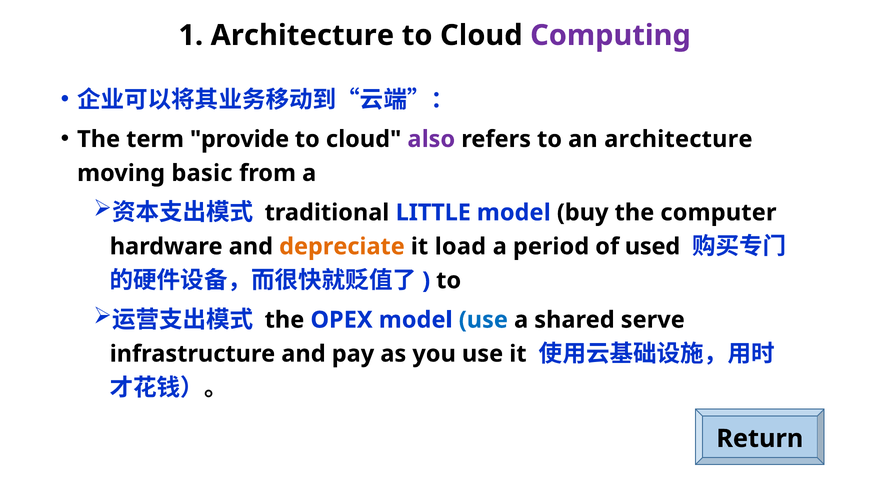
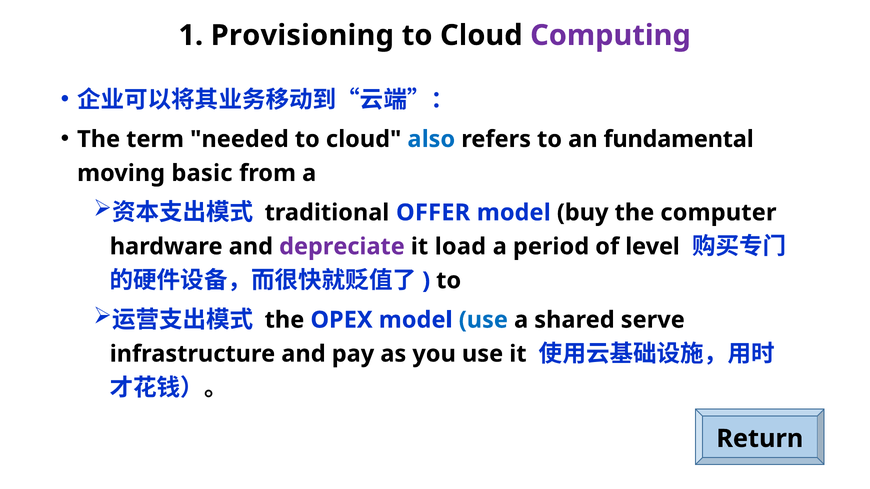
1 Architecture: Architecture -> Provisioning (302, 35)
provide: provide -> needed (239, 139)
also colour: purple -> blue (431, 139)
an architecture: architecture -> fundamental (679, 139)
LITTLE: LITTLE -> OFFER (433, 213)
depreciate colour: orange -> purple (342, 247)
used: used -> level (652, 247)
